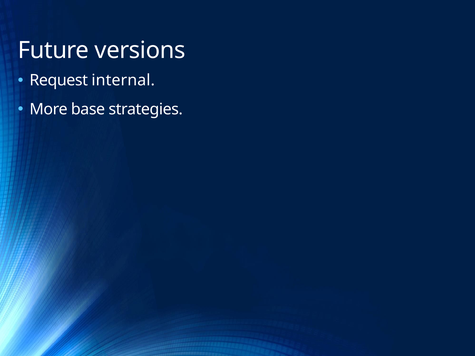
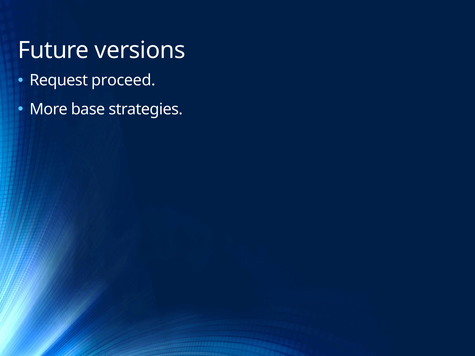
internal: internal -> proceed (123, 80)
